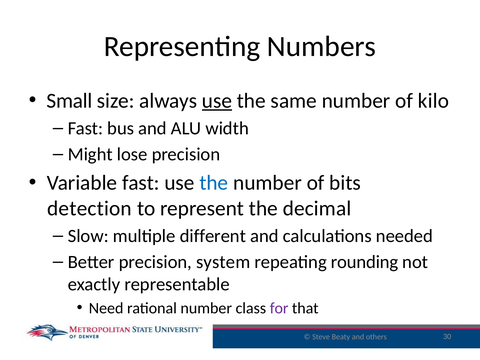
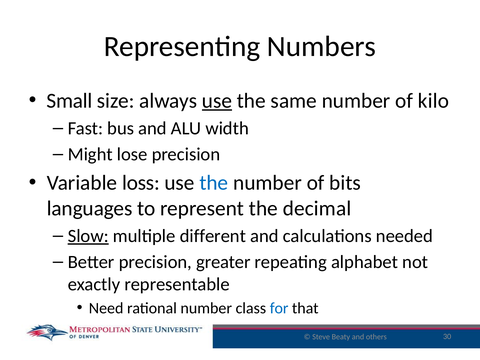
Variable fast: fast -> loss (141, 183)
detection: detection -> languages (90, 208)
Slow underline: none -> present (88, 236)
system: system -> greater (223, 262)
rounding: rounding -> alphabet (365, 262)
for colour: purple -> blue (279, 308)
